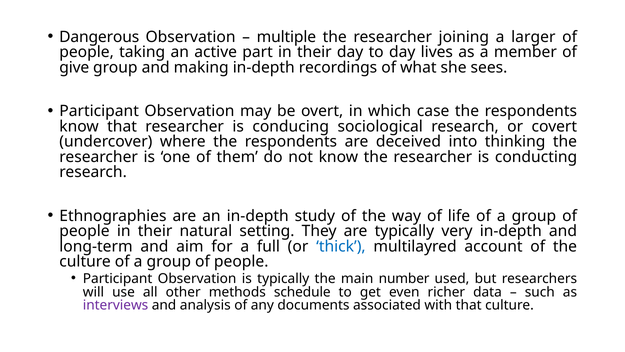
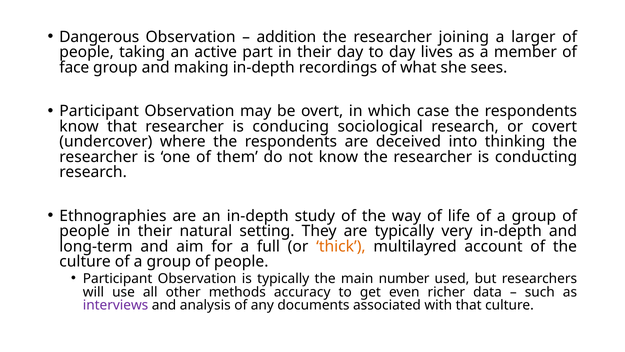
multiple: multiple -> addition (286, 37)
give: give -> face (74, 67)
thick colour: blue -> orange (341, 246)
schedule: schedule -> accuracy (302, 292)
